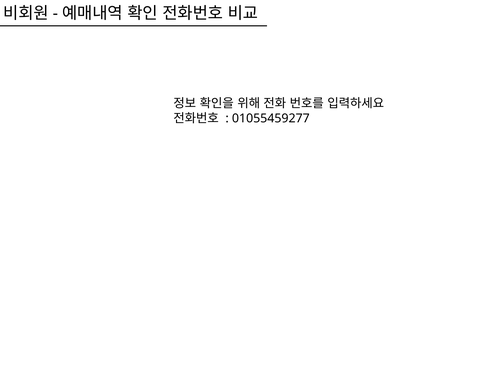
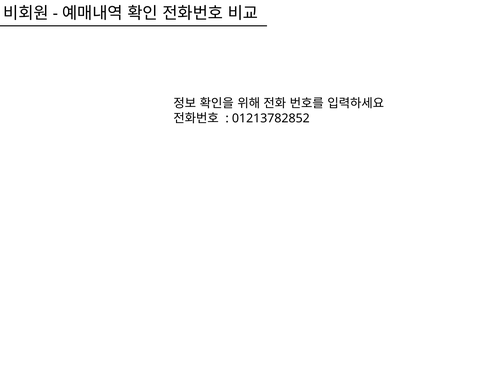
01055459277: 01055459277 -> 01213782852 (271, 118)
